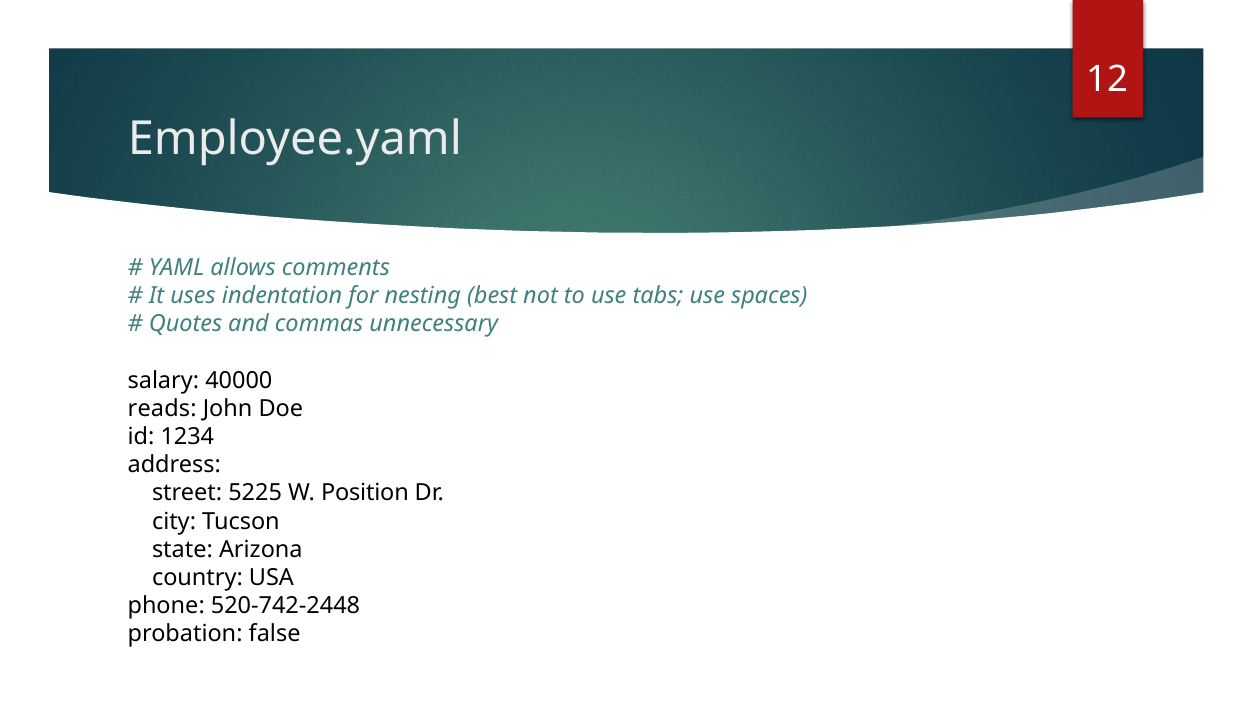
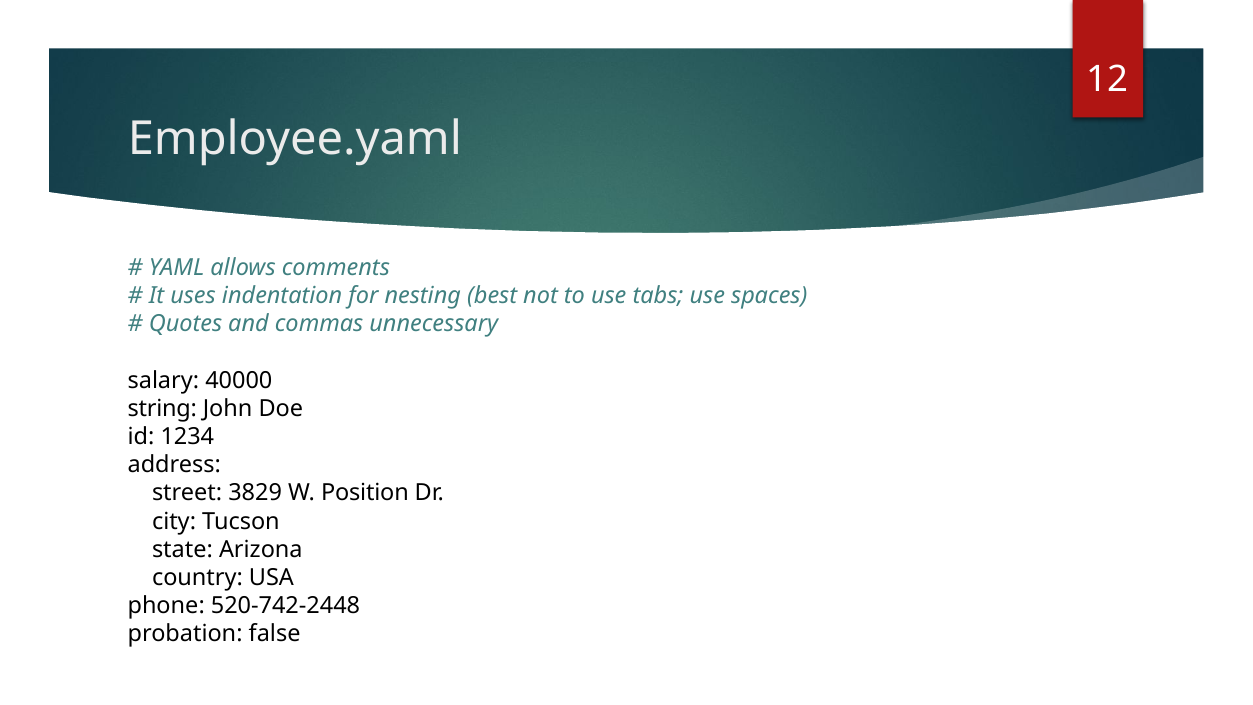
reads: reads -> string (162, 408)
5225: 5225 -> 3829 (255, 493)
